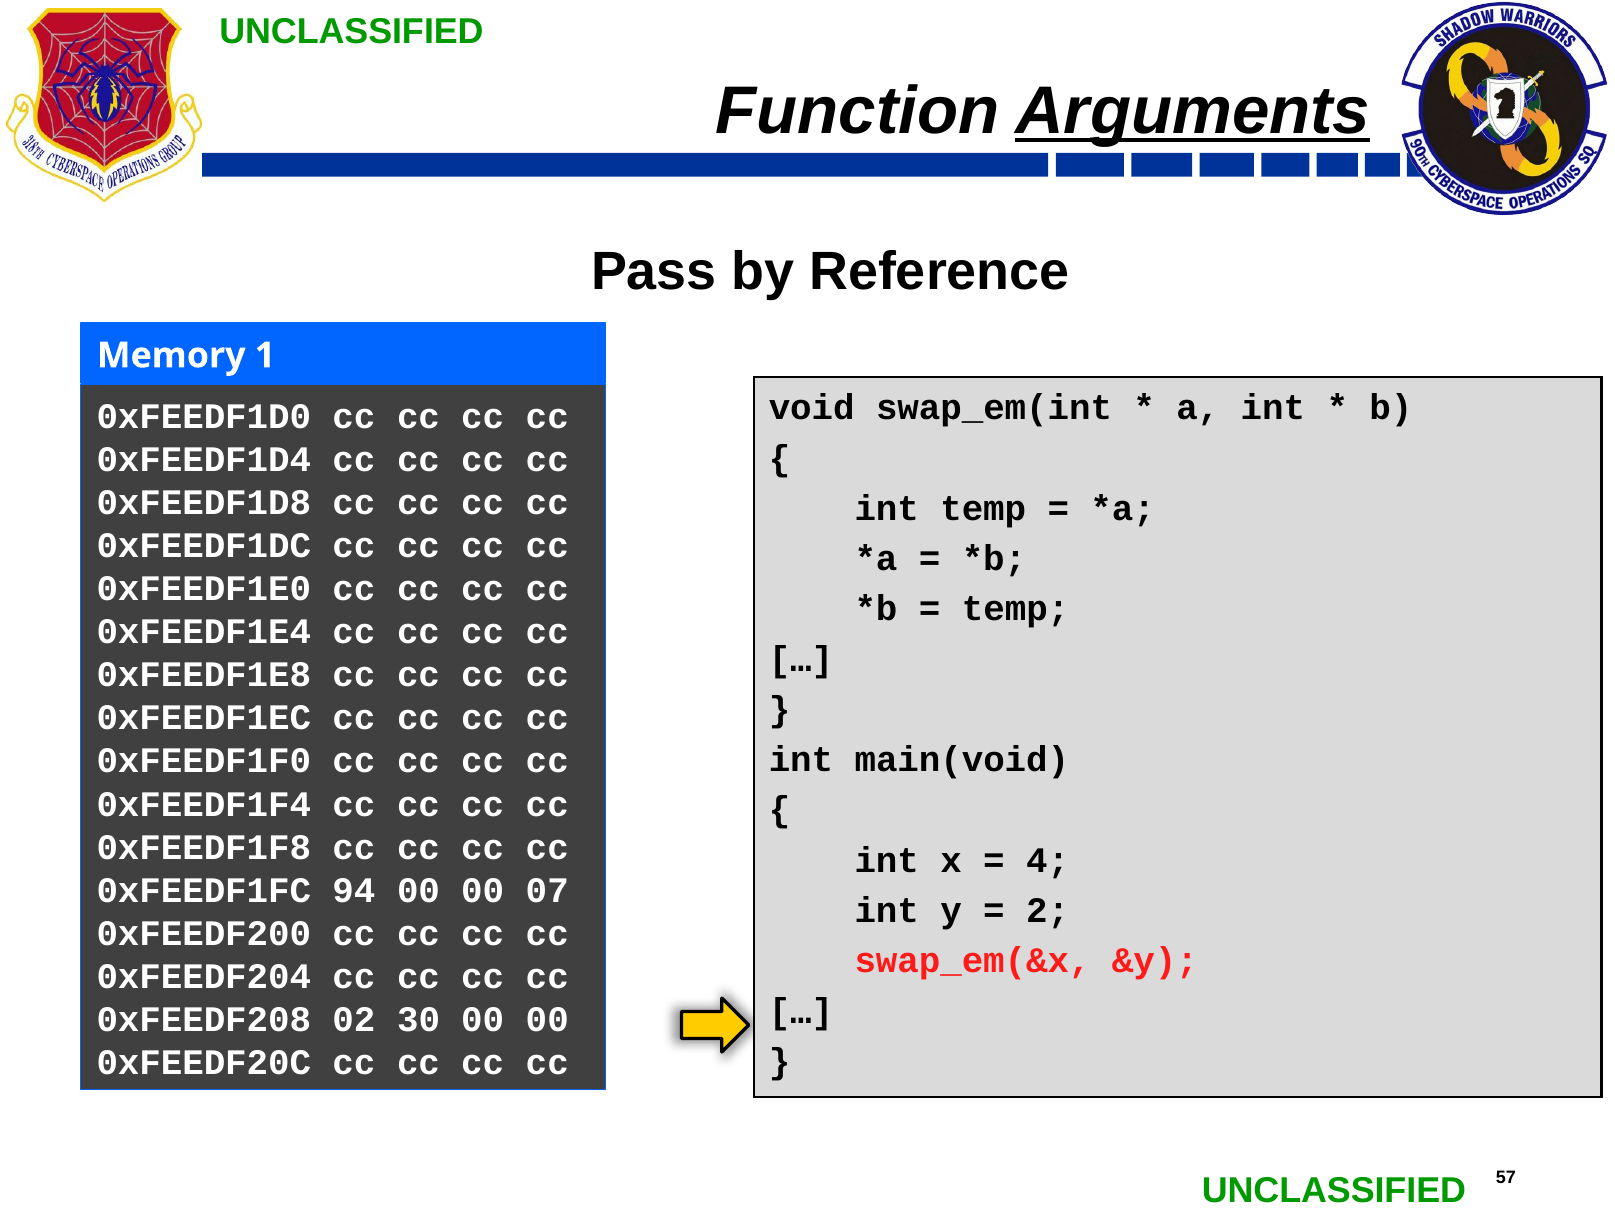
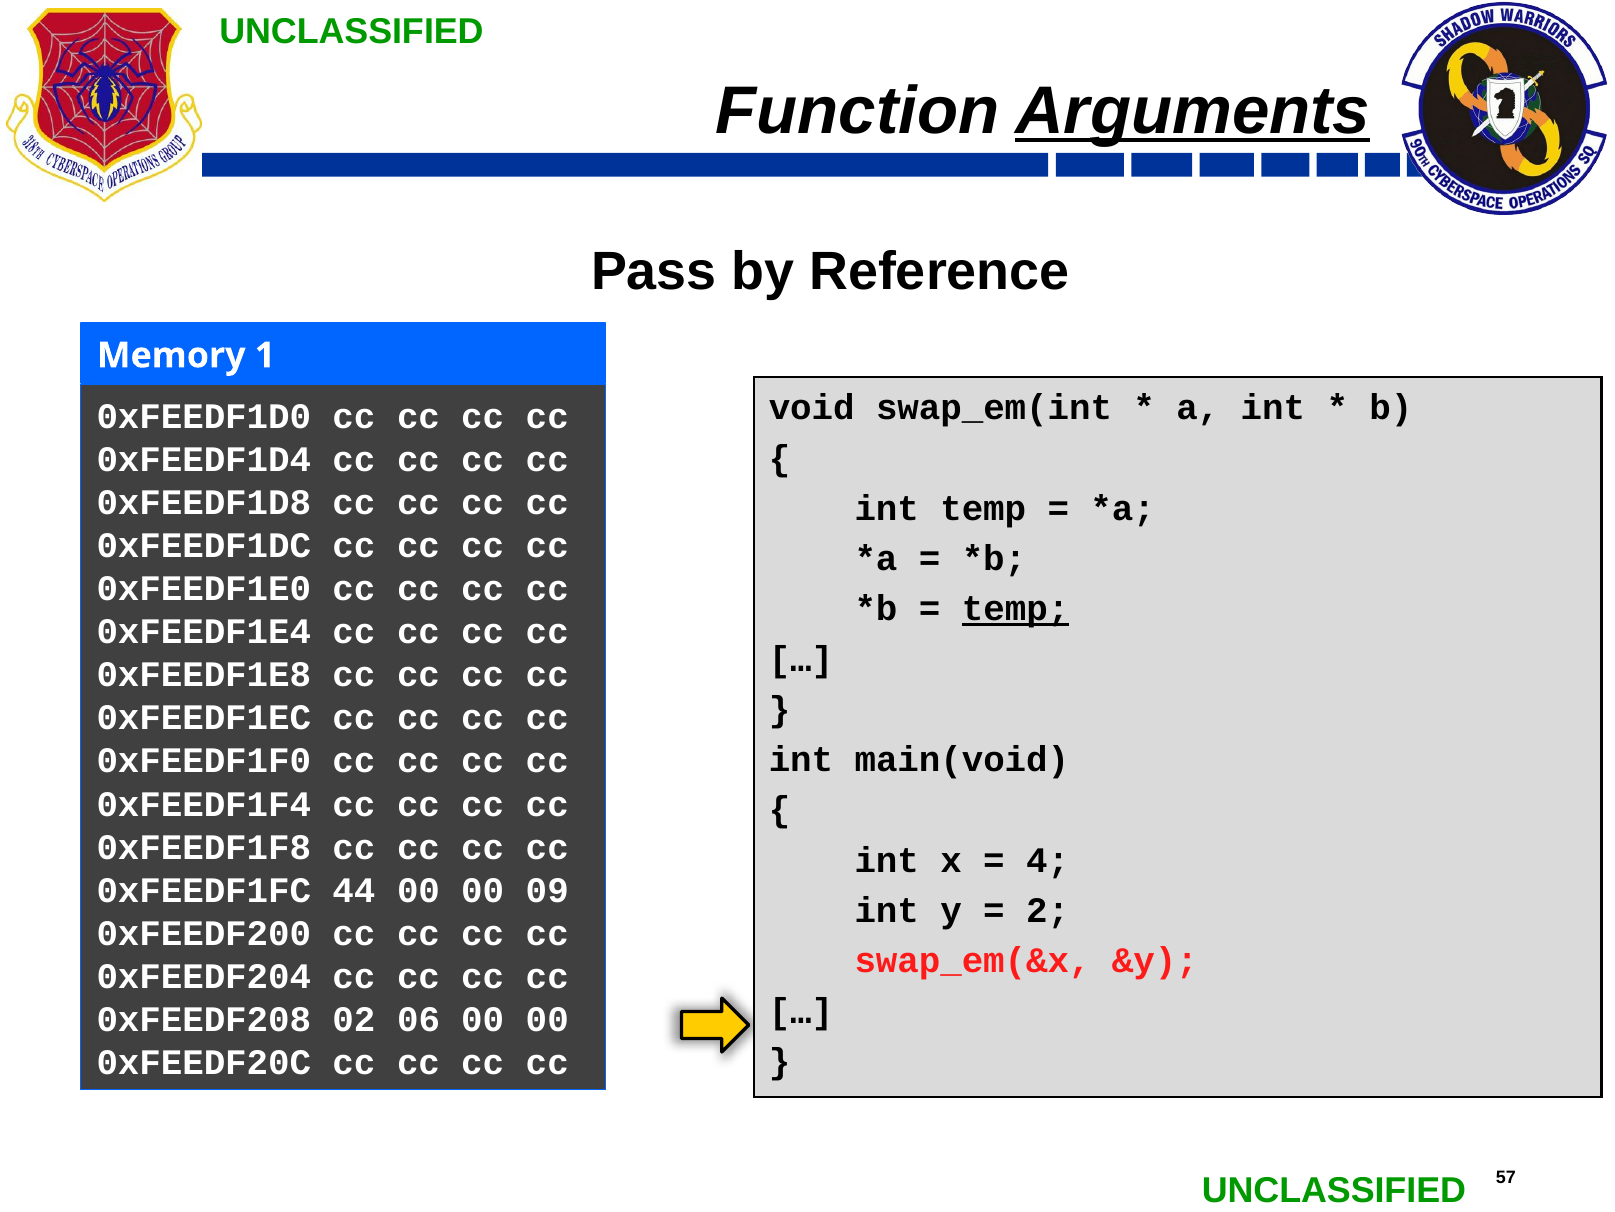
temp underline: none -> present (1016, 609)
94: 94 -> 44 (354, 890)
07: 07 -> 09 (547, 890)
30: 30 -> 06 (419, 1019)
